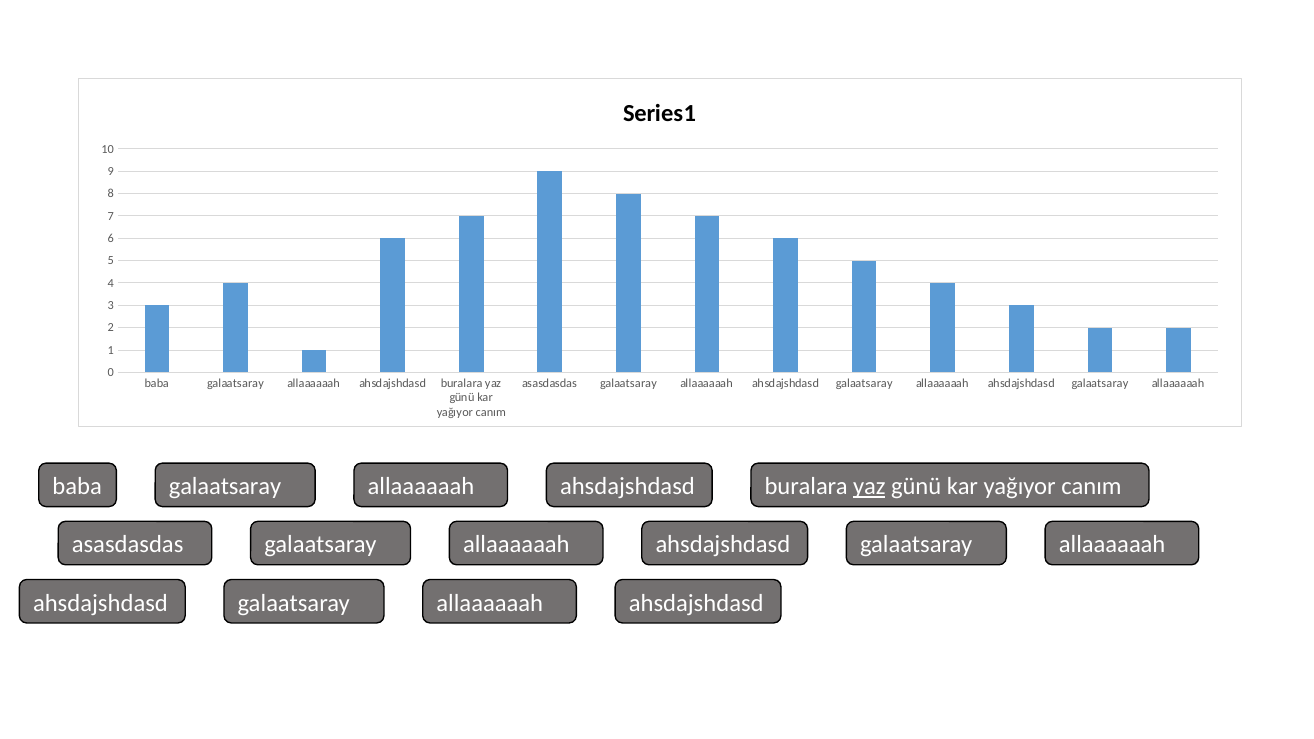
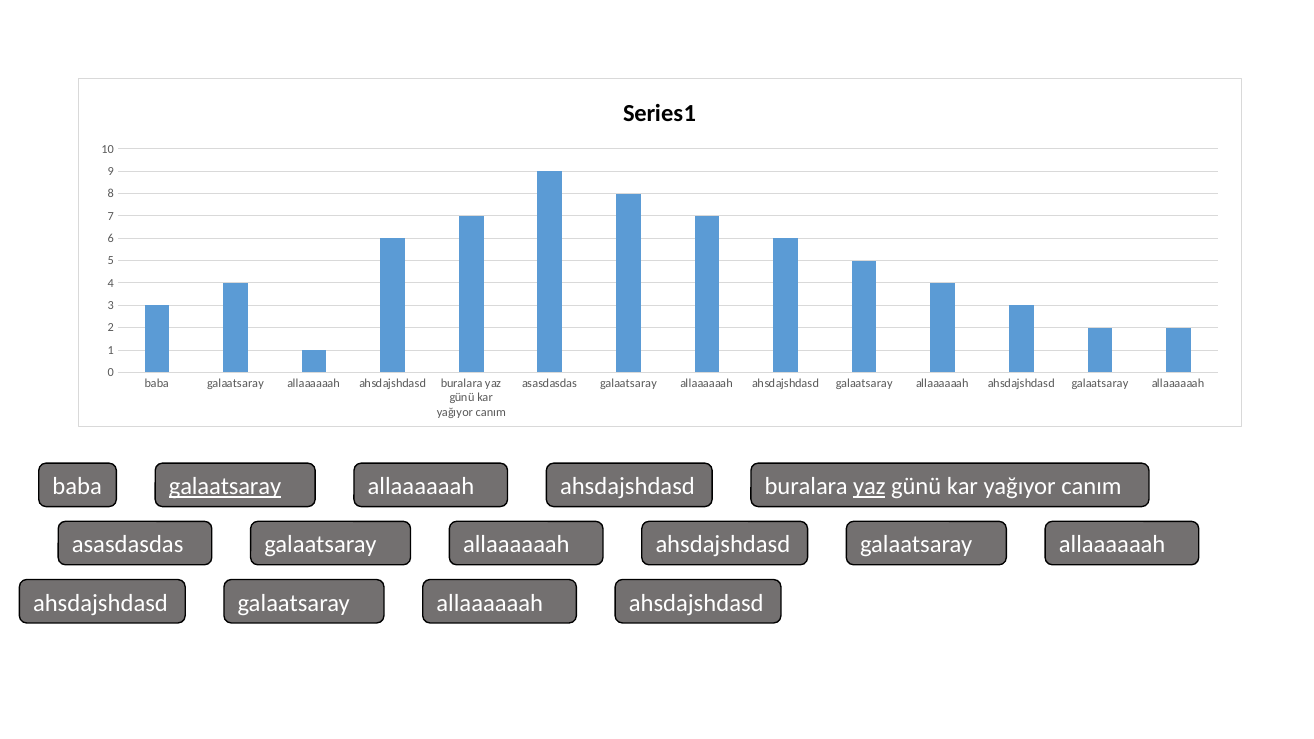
galaatsaray underline: none -> present (225, 487)
